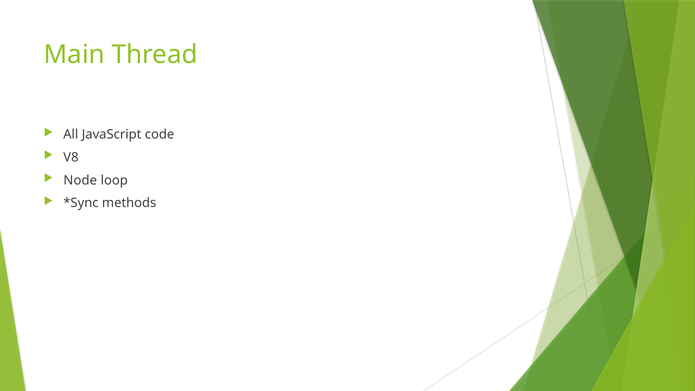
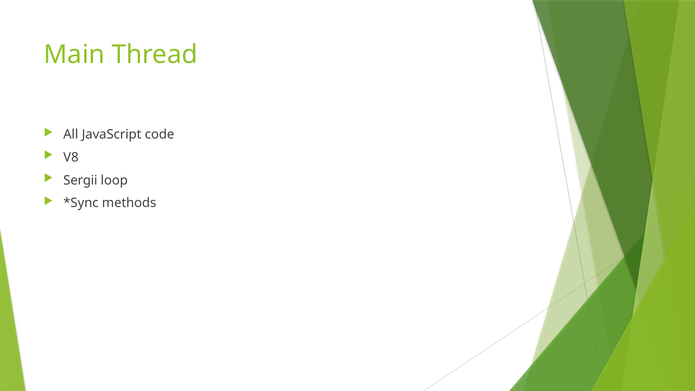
Node: Node -> Sergii (80, 180)
